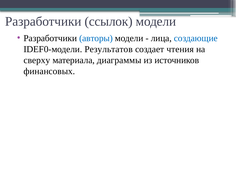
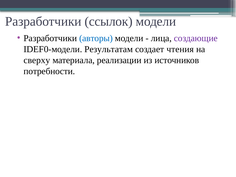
создающие colour: blue -> purple (196, 38)
Результатов: Результатов -> Результатам (109, 49)
диаграммы: диаграммы -> реализации (119, 60)
финансовых: финансовых -> потребности (49, 71)
